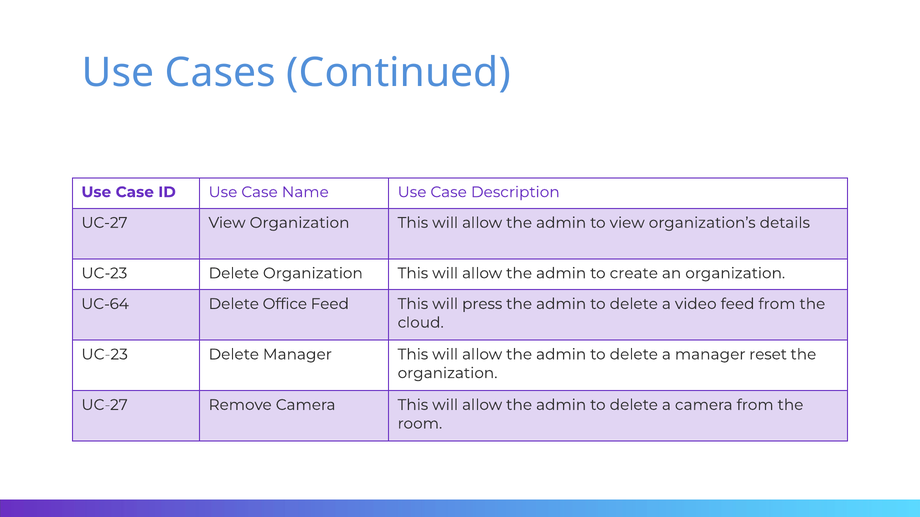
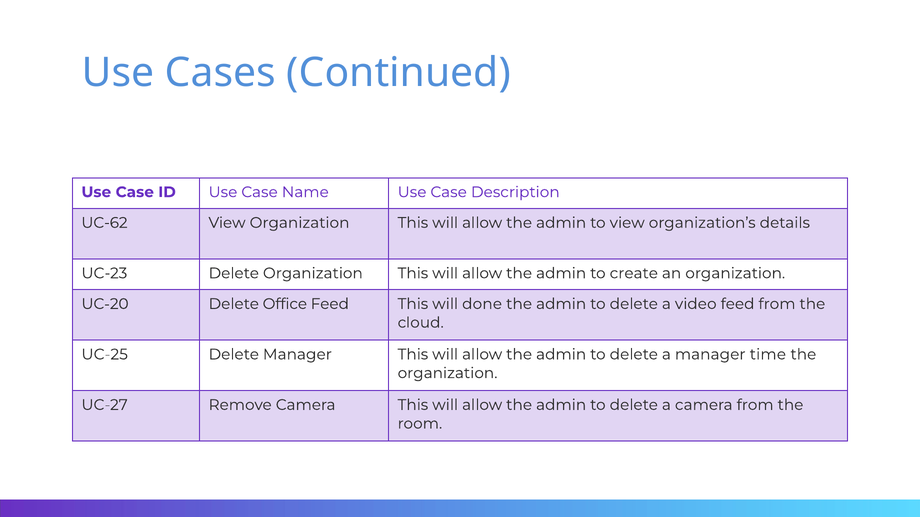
UC-27: UC-27 -> UC-62 (104, 223)
UC-64: UC-64 -> UC-20 (105, 304)
press: press -> done (482, 304)
UC-23: UC-23 -> UC-25 (105, 355)
reset: reset -> time (768, 355)
